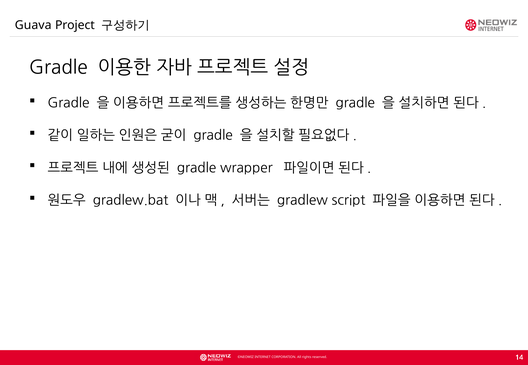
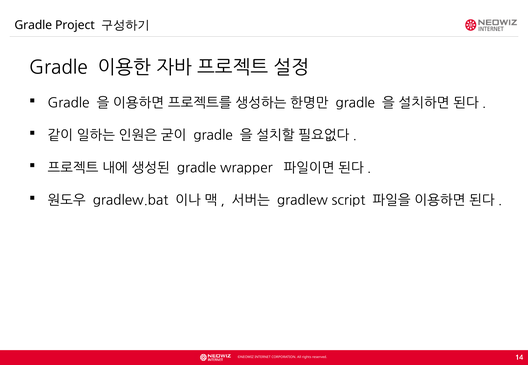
Guava: Guava -> Gradle (33, 25)
